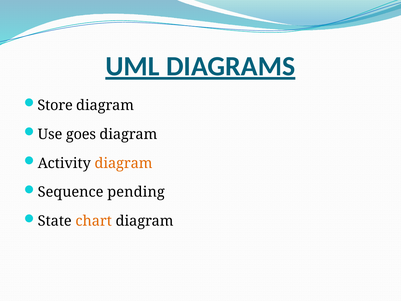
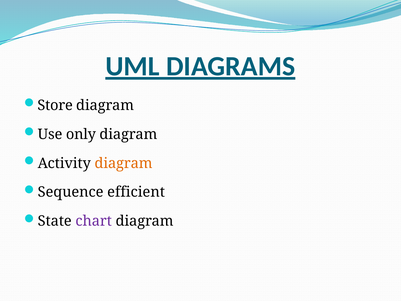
goes: goes -> only (81, 134)
pending: pending -> efficient (136, 192)
chart colour: orange -> purple (94, 221)
